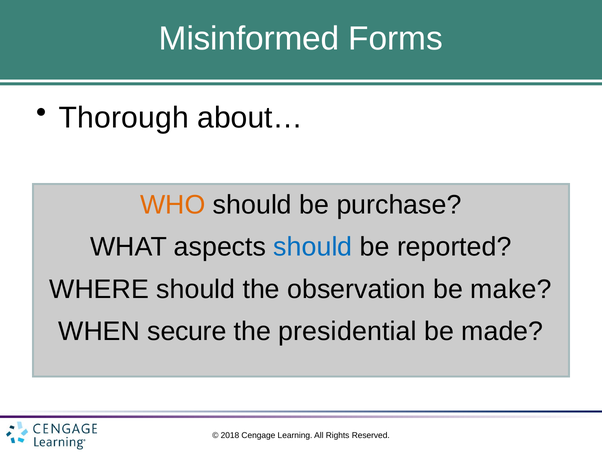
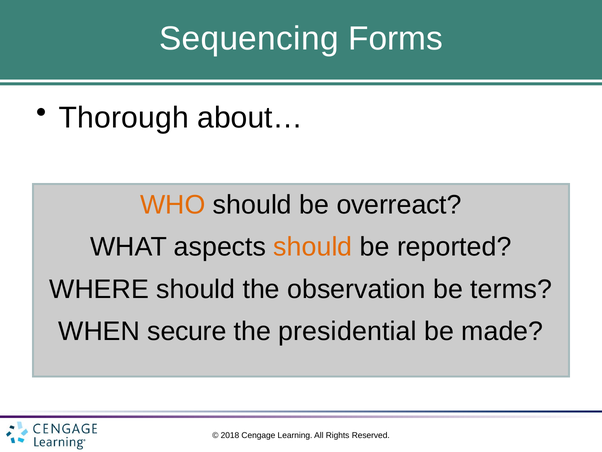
Misinformed: Misinformed -> Sequencing (249, 38)
purchase: purchase -> overreact (399, 205)
should colour: blue -> orange (313, 247)
make: make -> terms (511, 289)
